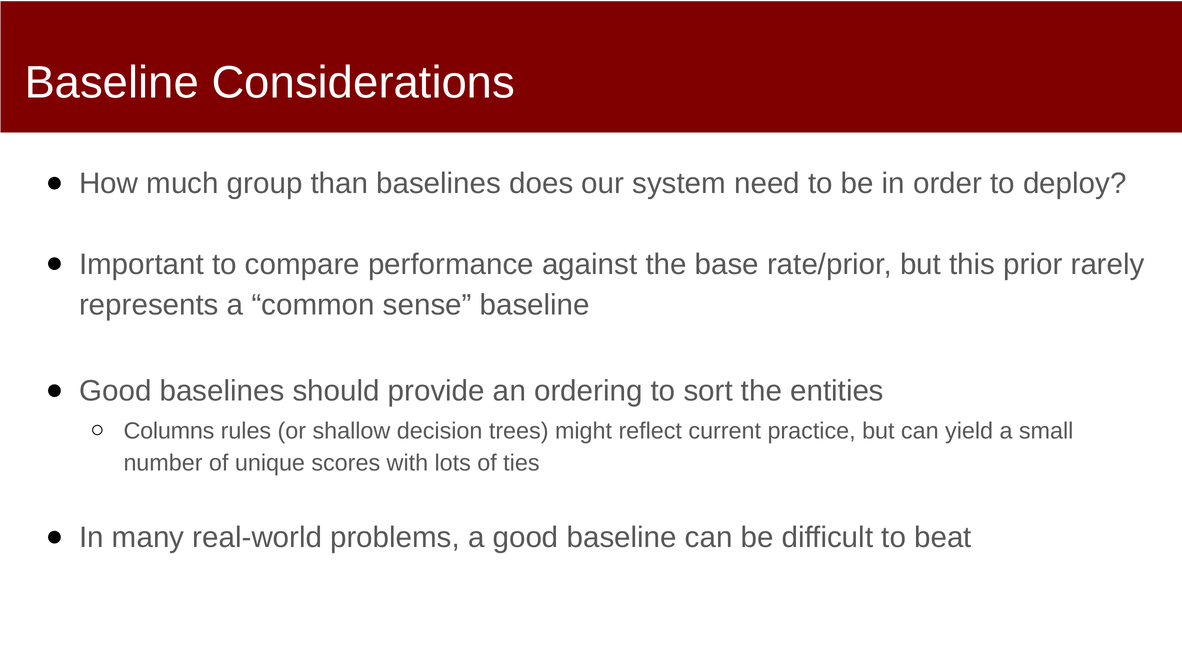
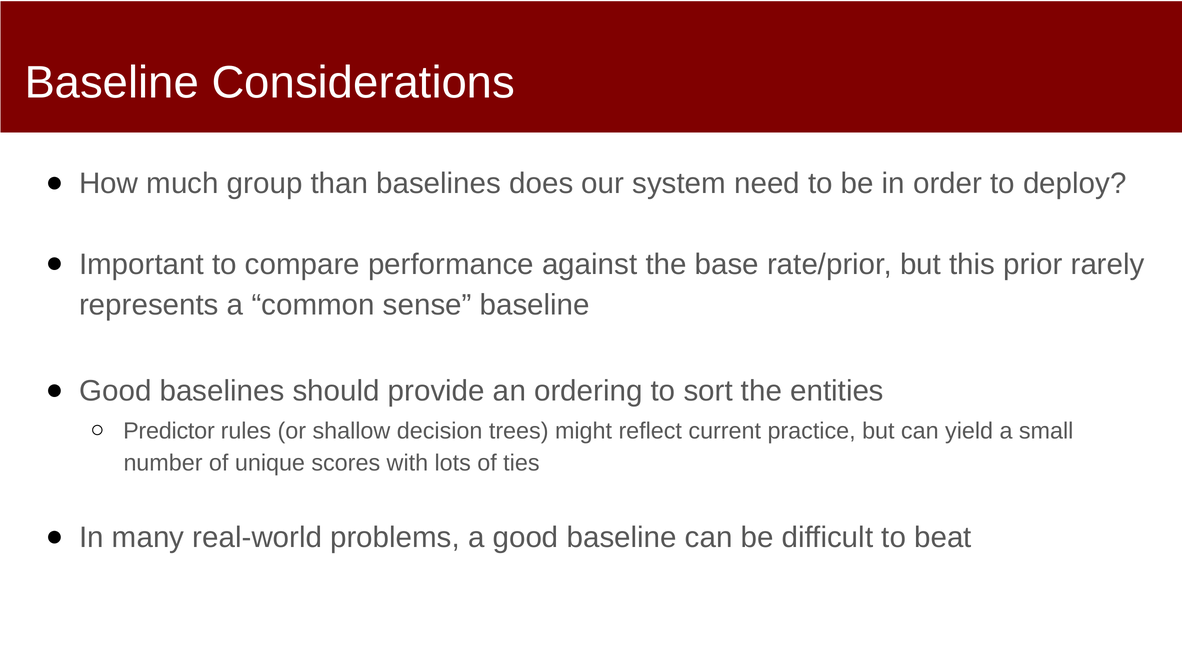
Columns: Columns -> Predictor (169, 431)
